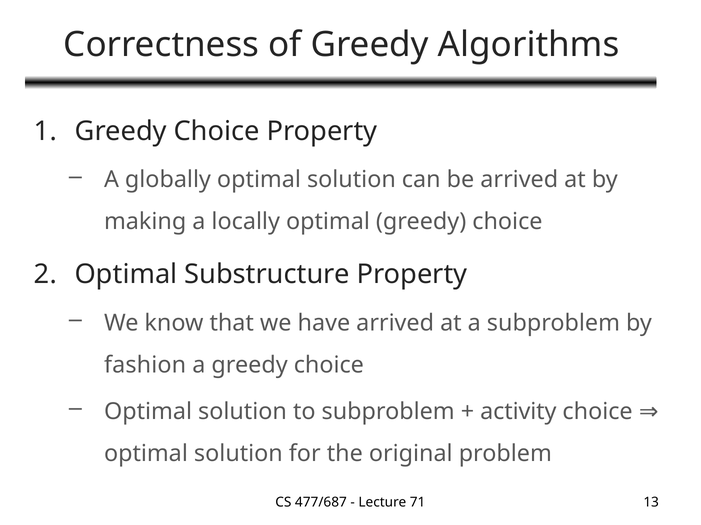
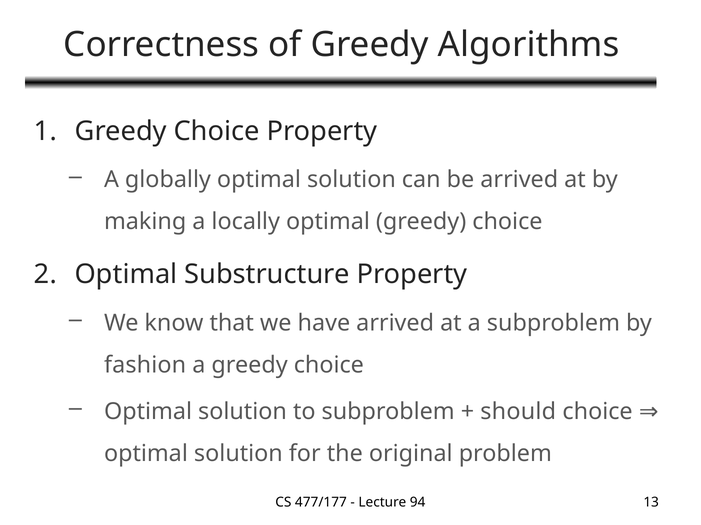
activity: activity -> should (518, 412)
477/687: 477/687 -> 477/177 (321, 503)
71: 71 -> 94 (418, 503)
